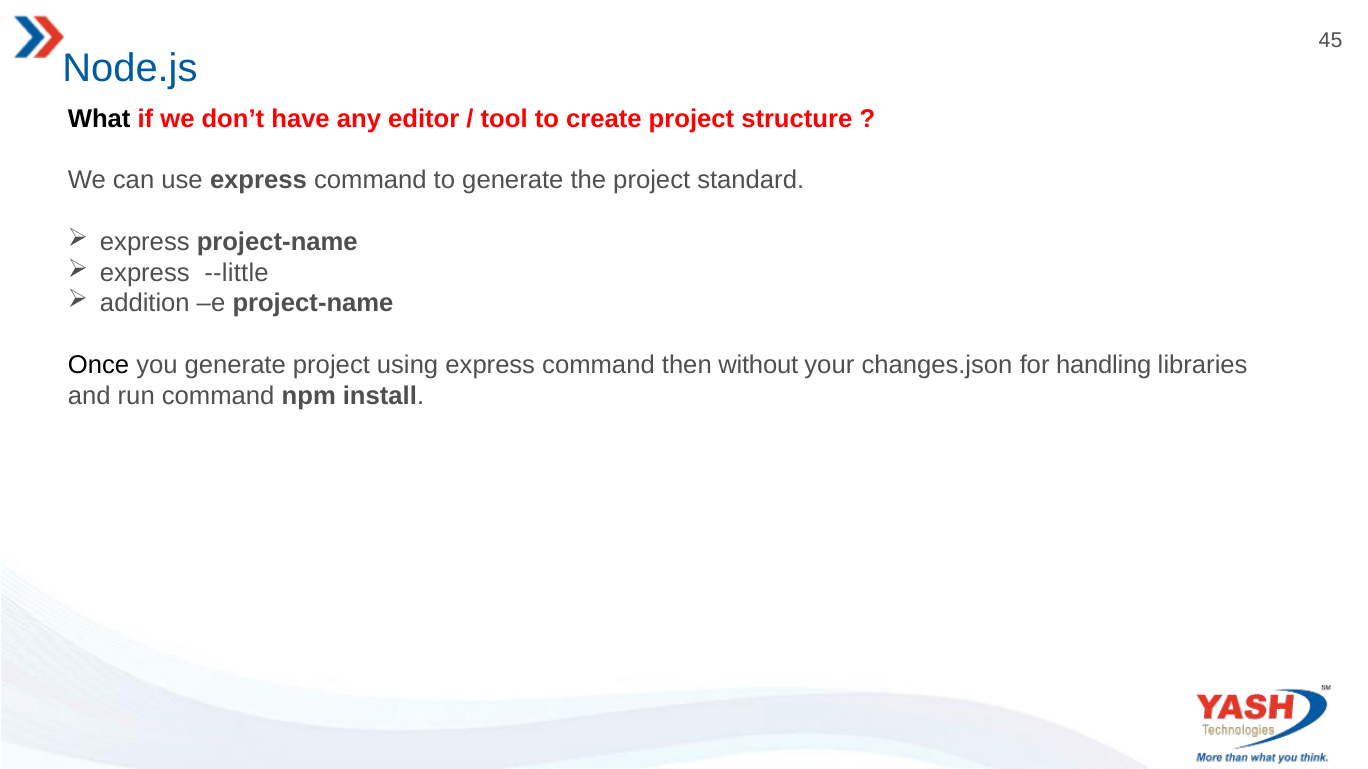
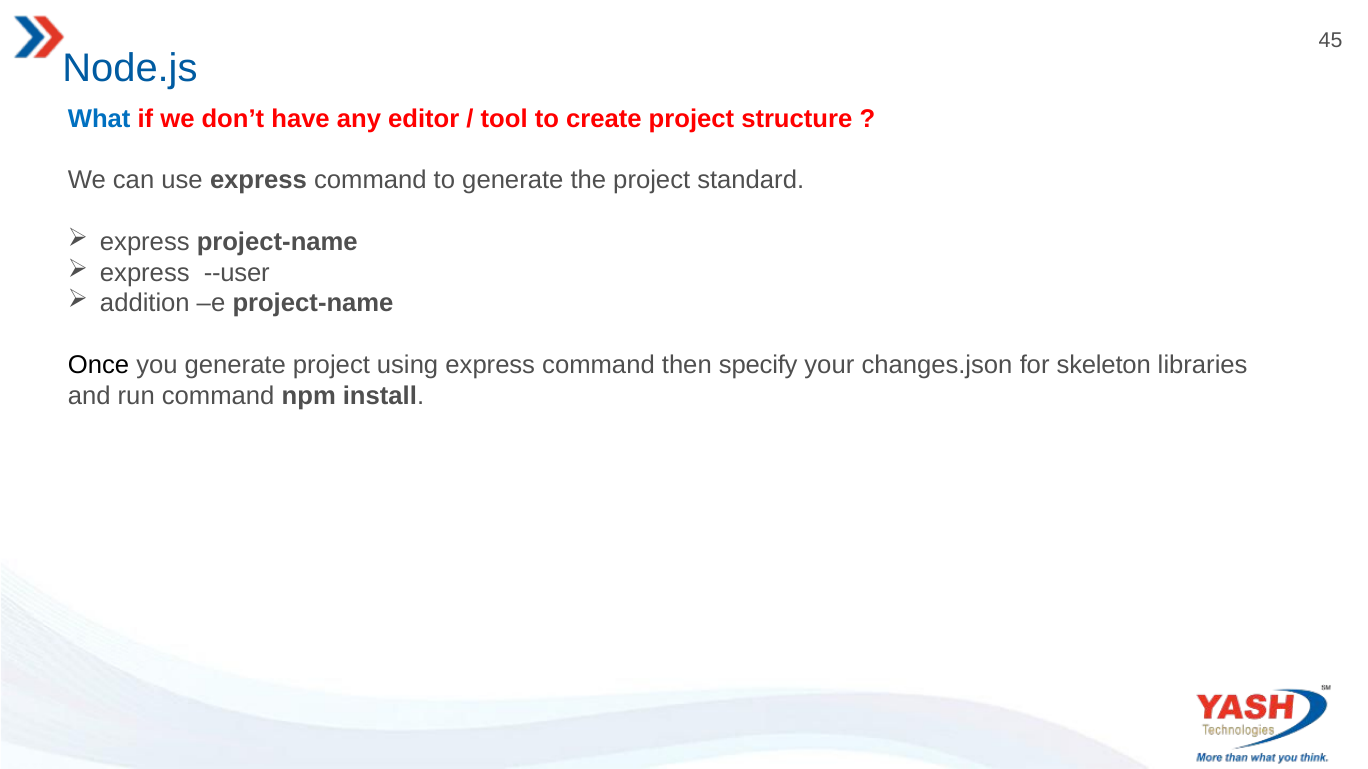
What colour: black -> blue (99, 119)
--little: --little -> --user (237, 273)
without: without -> specify (758, 365)
handling: handling -> skeleton (1104, 365)
